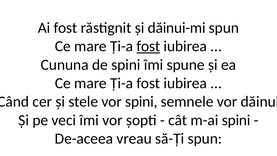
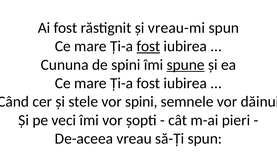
dăinui-mi: dăinui-mi -> vreau-mi (176, 28)
spune underline: none -> present (186, 65)
m-ai spini: spini -> pieri (236, 120)
